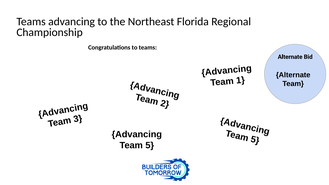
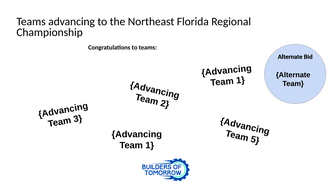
5: 5 -> 1 (150, 145)
